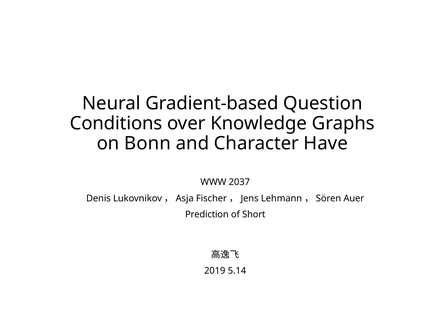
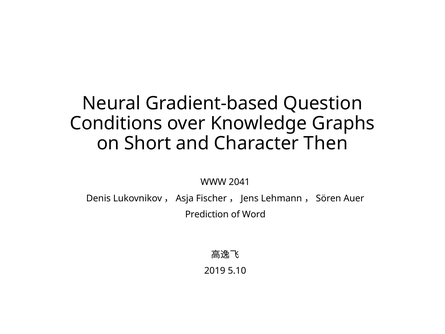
Bonn: Bonn -> Short (148, 143)
Have: Have -> Then (326, 143)
2037: 2037 -> 2041 (239, 182)
Short: Short -> Word (254, 214)
5.14: 5.14 -> 5.10 (237, 271)
